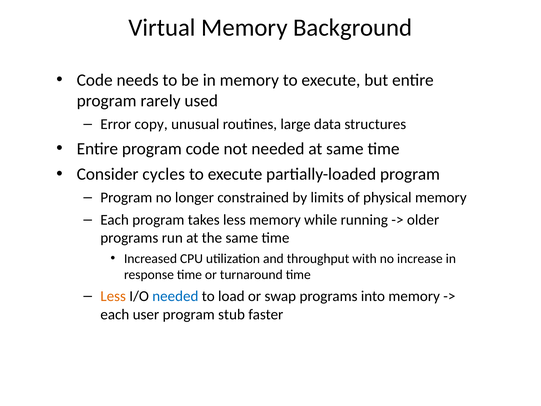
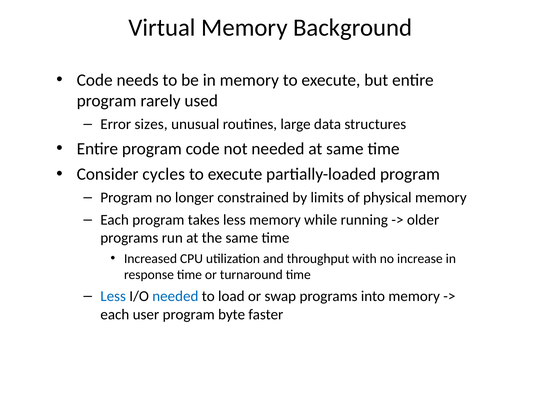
copy: copy -> sizes (151, 124)
Less colour: orange -> blue (113, 296)
stub: stub -> byte (232, 314)
